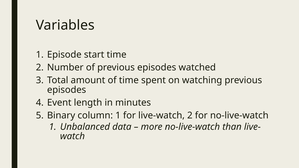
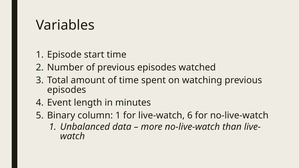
live-watch 2: 2 -> 6 (190, 116)
